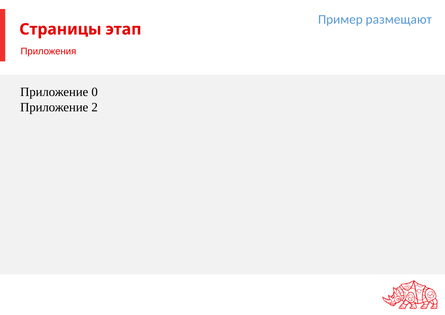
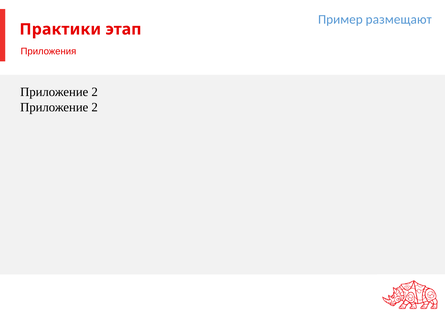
Страницы: Страницы -> Практики (60, 29)
0: 0 -> 2 (95, 92)
